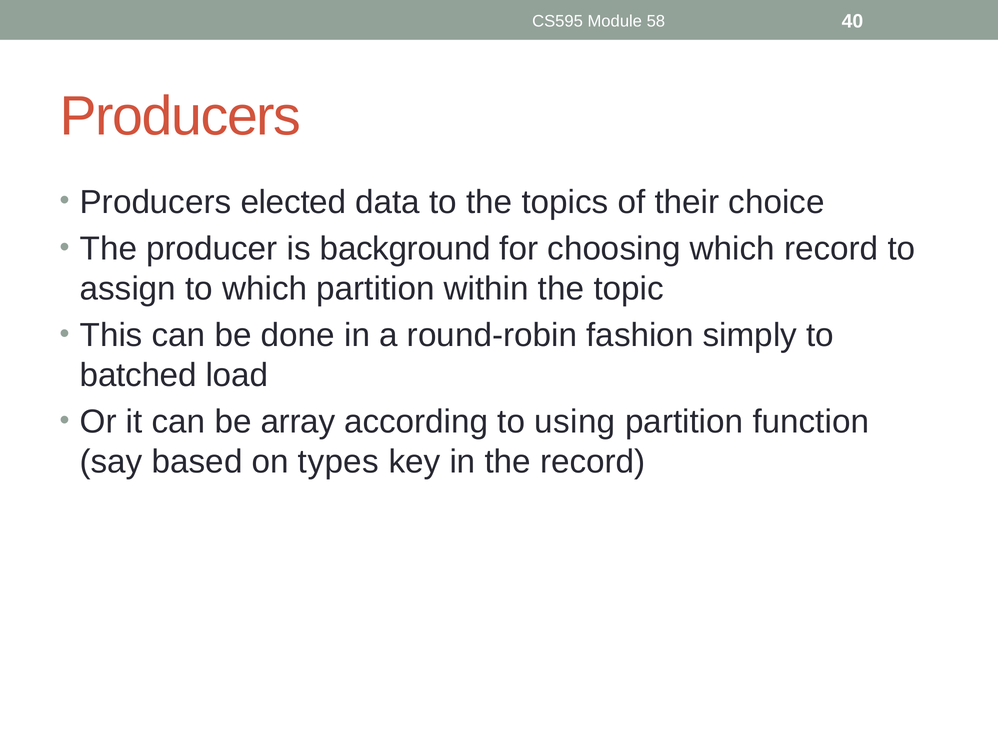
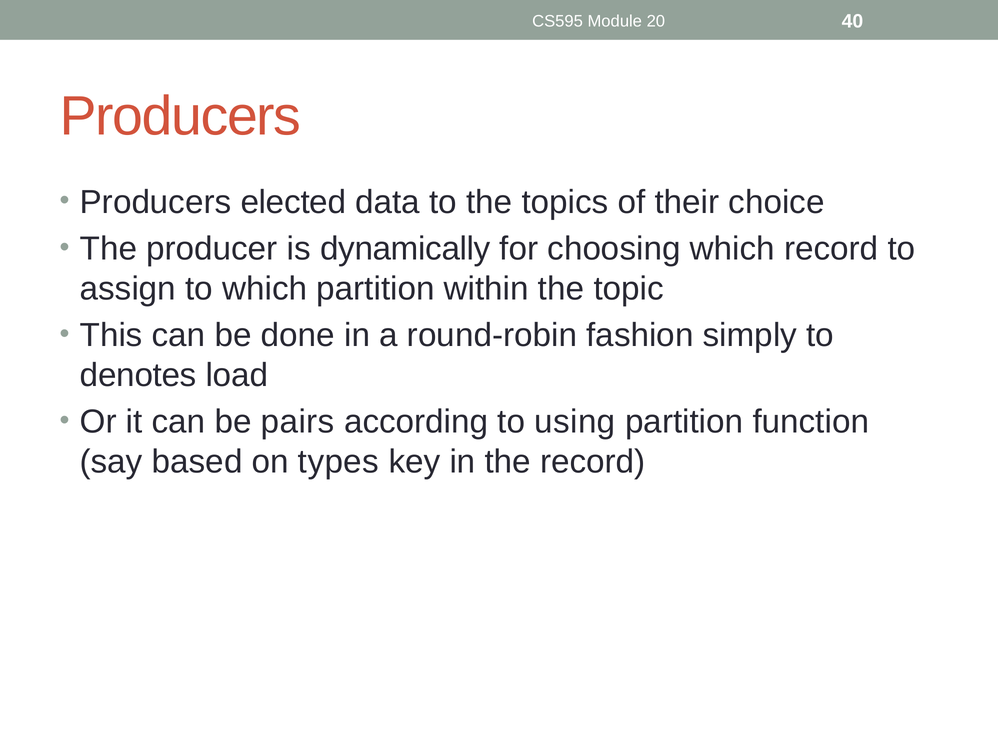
58: 58 -> 20 (656, 21)
background: background -> dynamically (405, 248)
batched: batched -> denotes (138, 375)
array: array -> pairs (298, 421)
